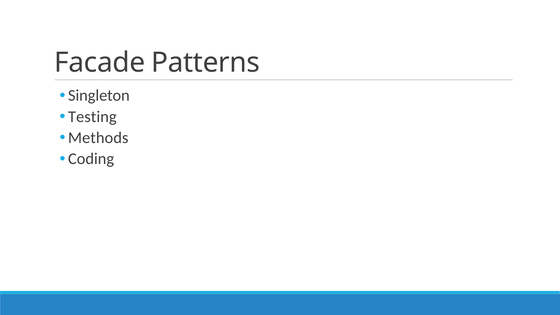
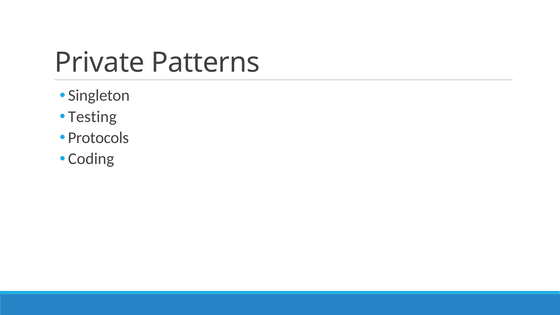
Facade: Facade -> Private (100, 63)
Methods: Methods -> Protocols (98, 138)
